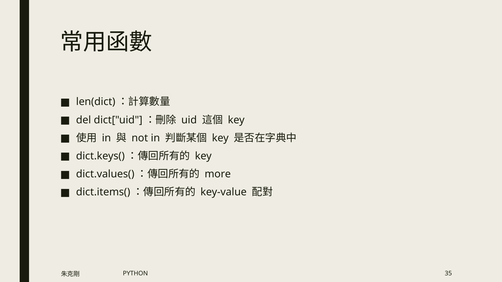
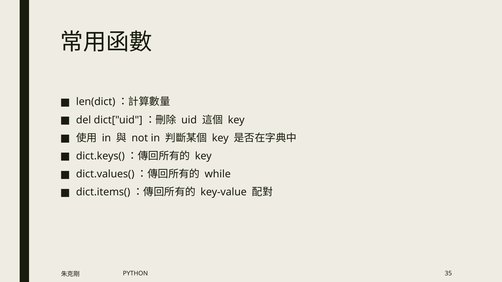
more: more -> while (218, 174)
